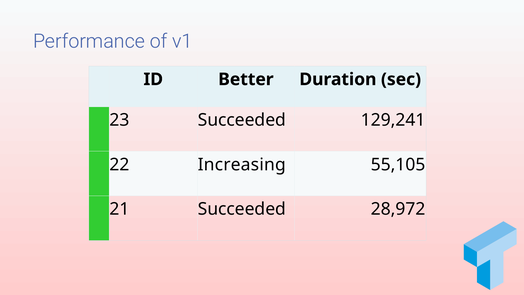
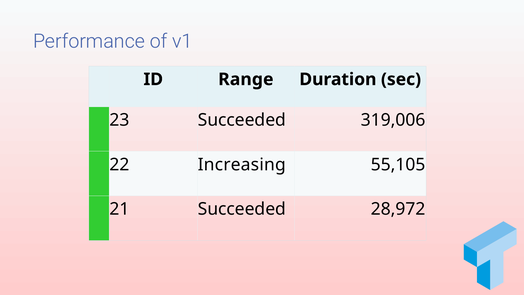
Better: Better -> Range (246, 79)
129,241: 129,241 -> 319,006 (393, 120)
